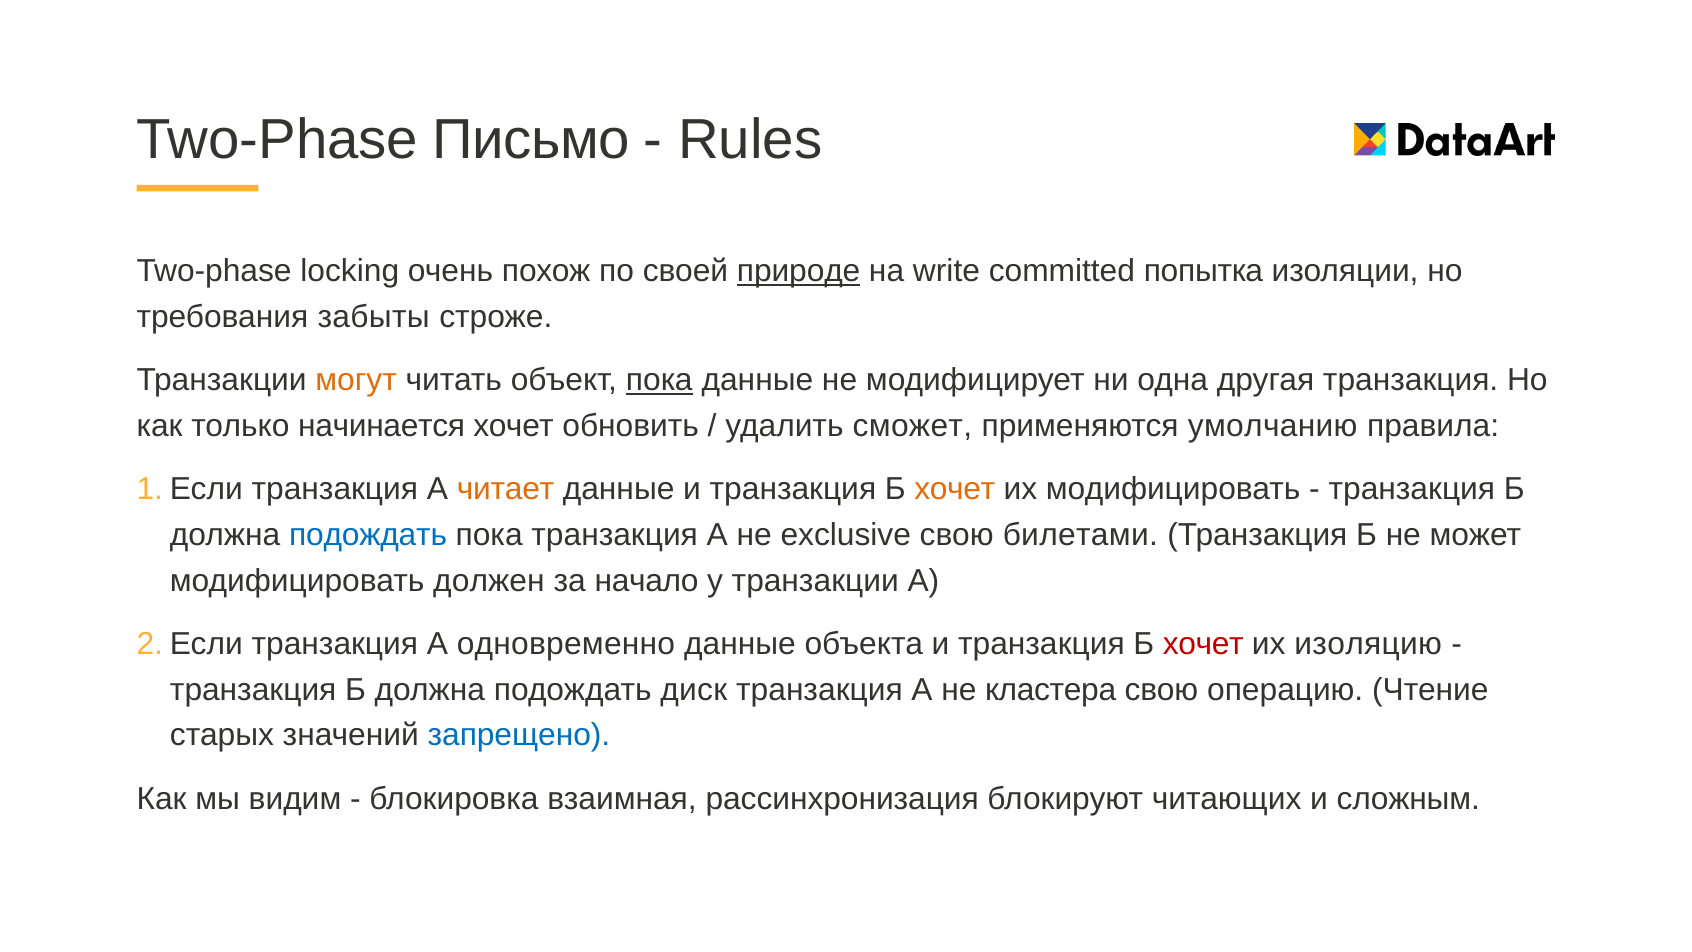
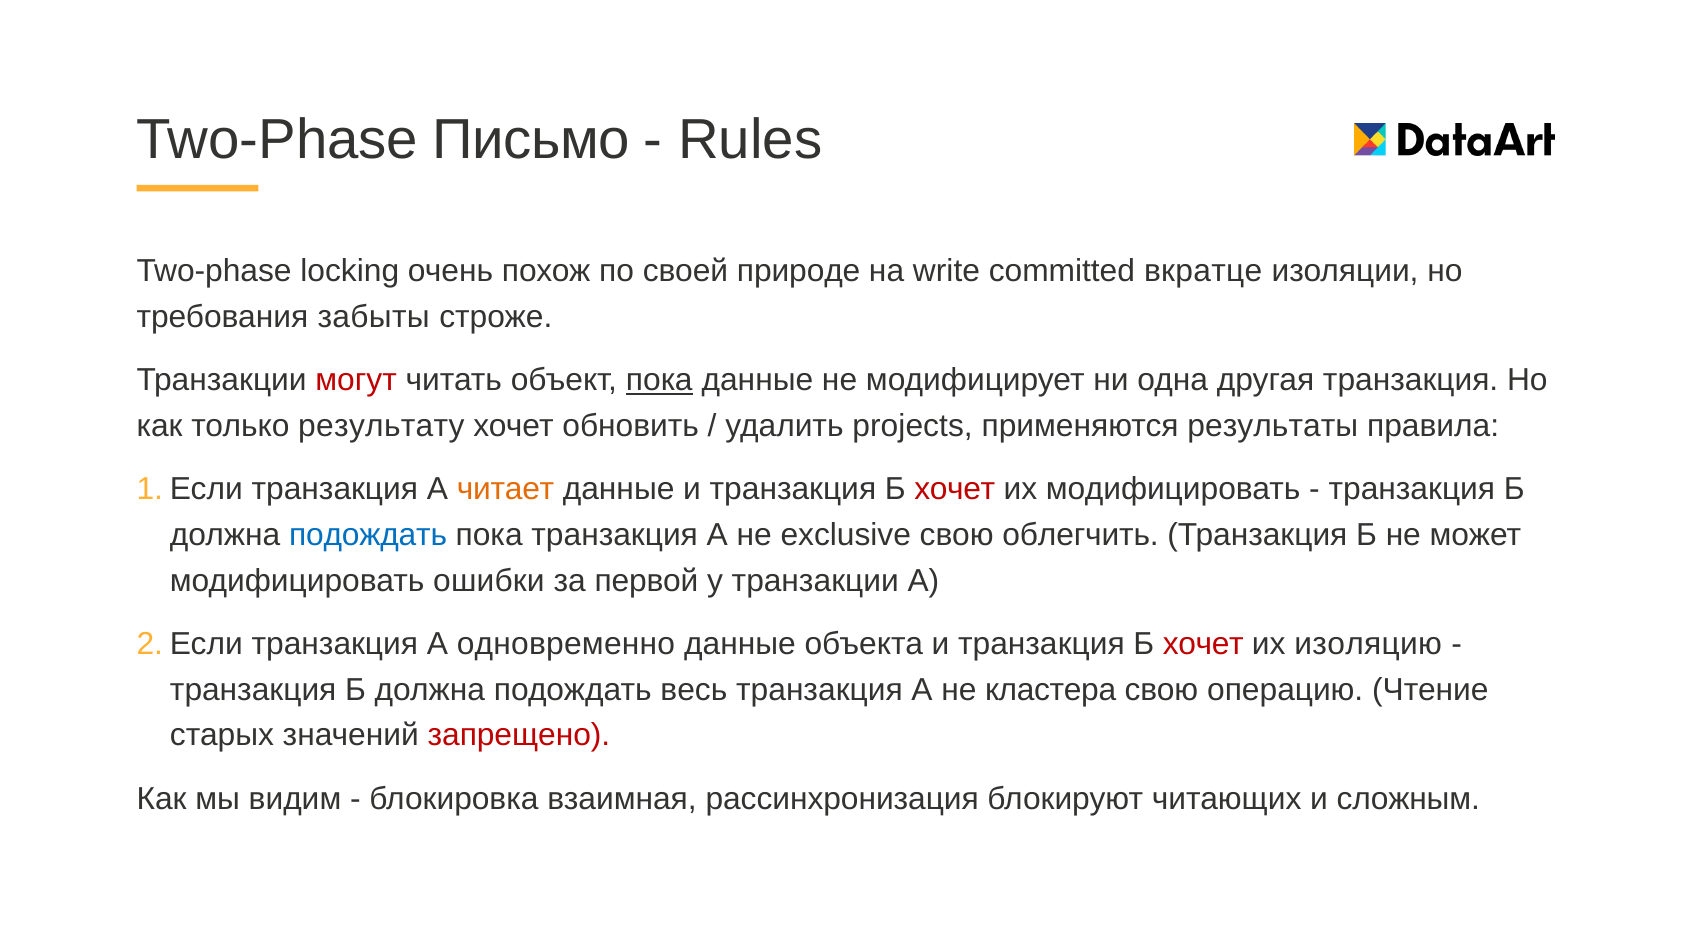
природе underline: present -> none (799, 271)
попытка: попытка -> вкратце (1203, 271)
могут colour: orange -> red (356, 380)
начинается: начинается -> результату (381, 426)
сможет: сможет -> projects (913, 426)
умолчанию: умолчанию -> результаты (1273, 426)
хочет colour: orange -> red (955, 489)
билетами: билетами -> облегчить (1081, 535)
должен: должен -> ошибки (489, 580)
начало: начало -> первой (646, 580)
диск: диск -> весь (694, 690)
запрещено colour: blue -> red (519, 735)
